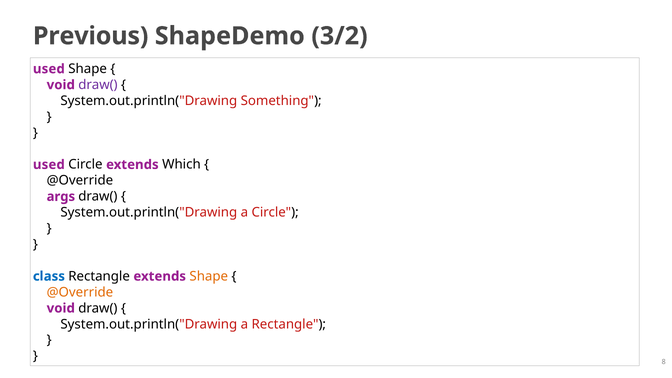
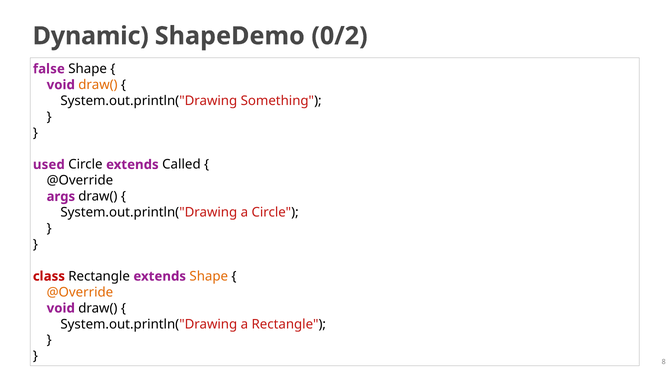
Previous: Previous -> Dynamic (91, 36)
3/2: 3/2 -> 0/2 (339, 36)
used: used -> false (49, 69)
draw( colour: purple -> orange (98, 85)
Which: Which -> Called (181, 165)
class colour: blue -> red (49, 276)
